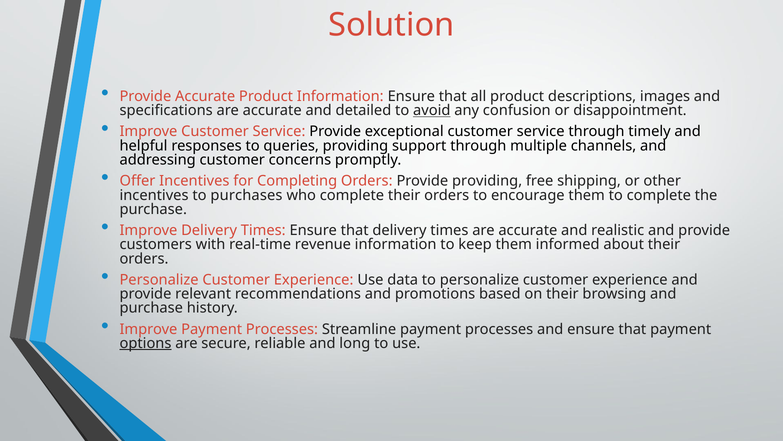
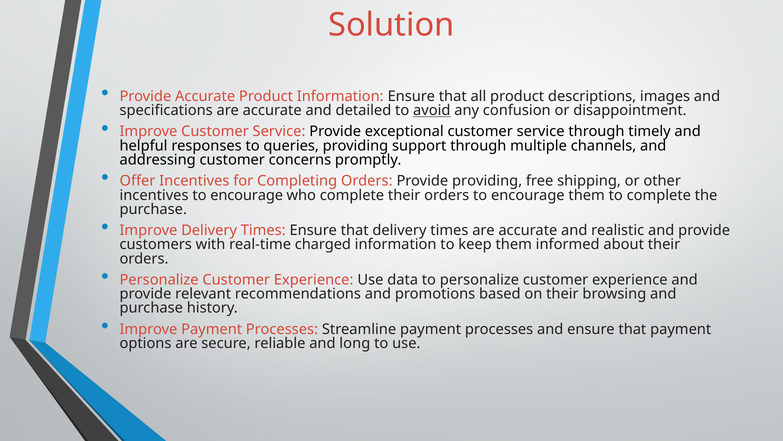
incentives to purchases: purchases -> encourage (247, 195)
revenue: revenue -> charged (323, 244)
options underline: present -> none (146, 343)
